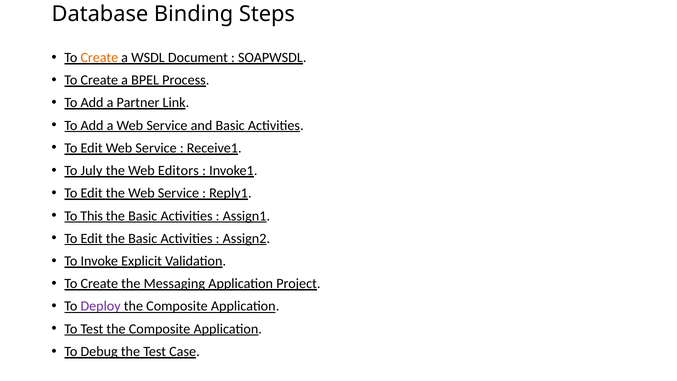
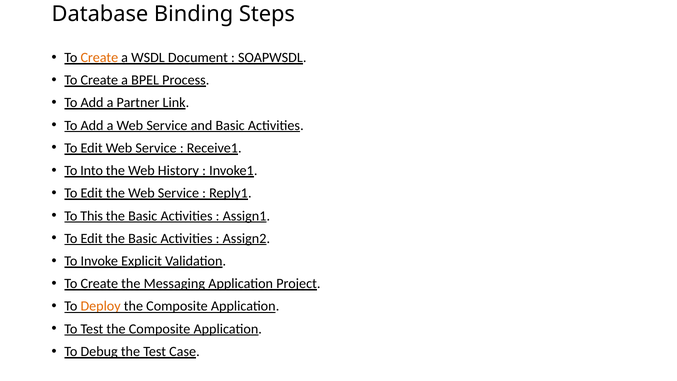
July: July -> Into (92, 171)
Editors: Editors -> History (178, 171)
Deploy colour: purple -> orange (101, 306)
